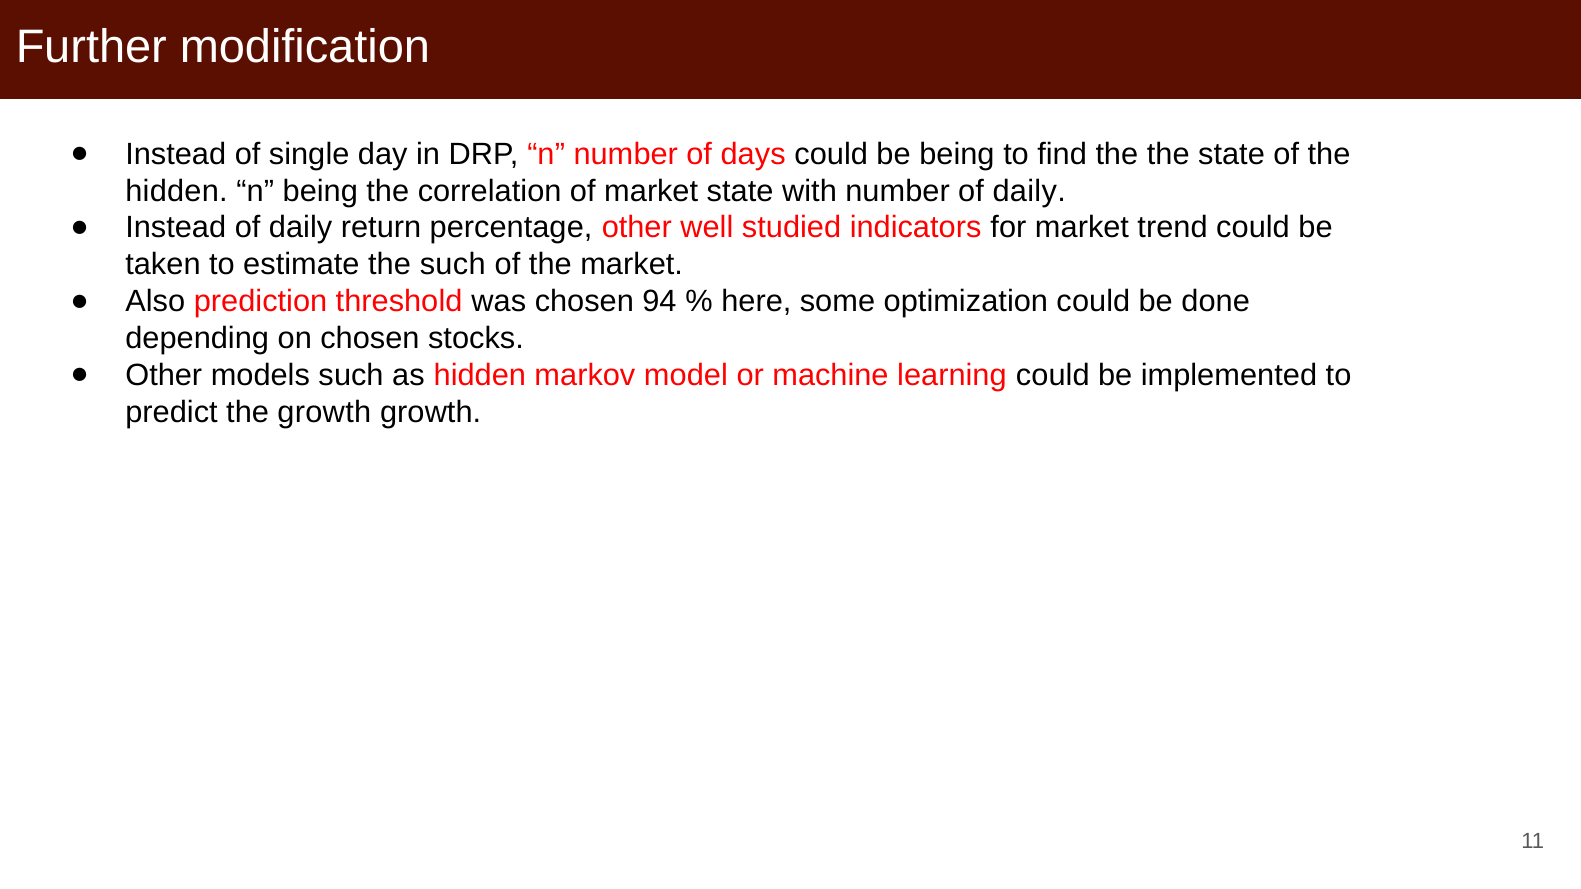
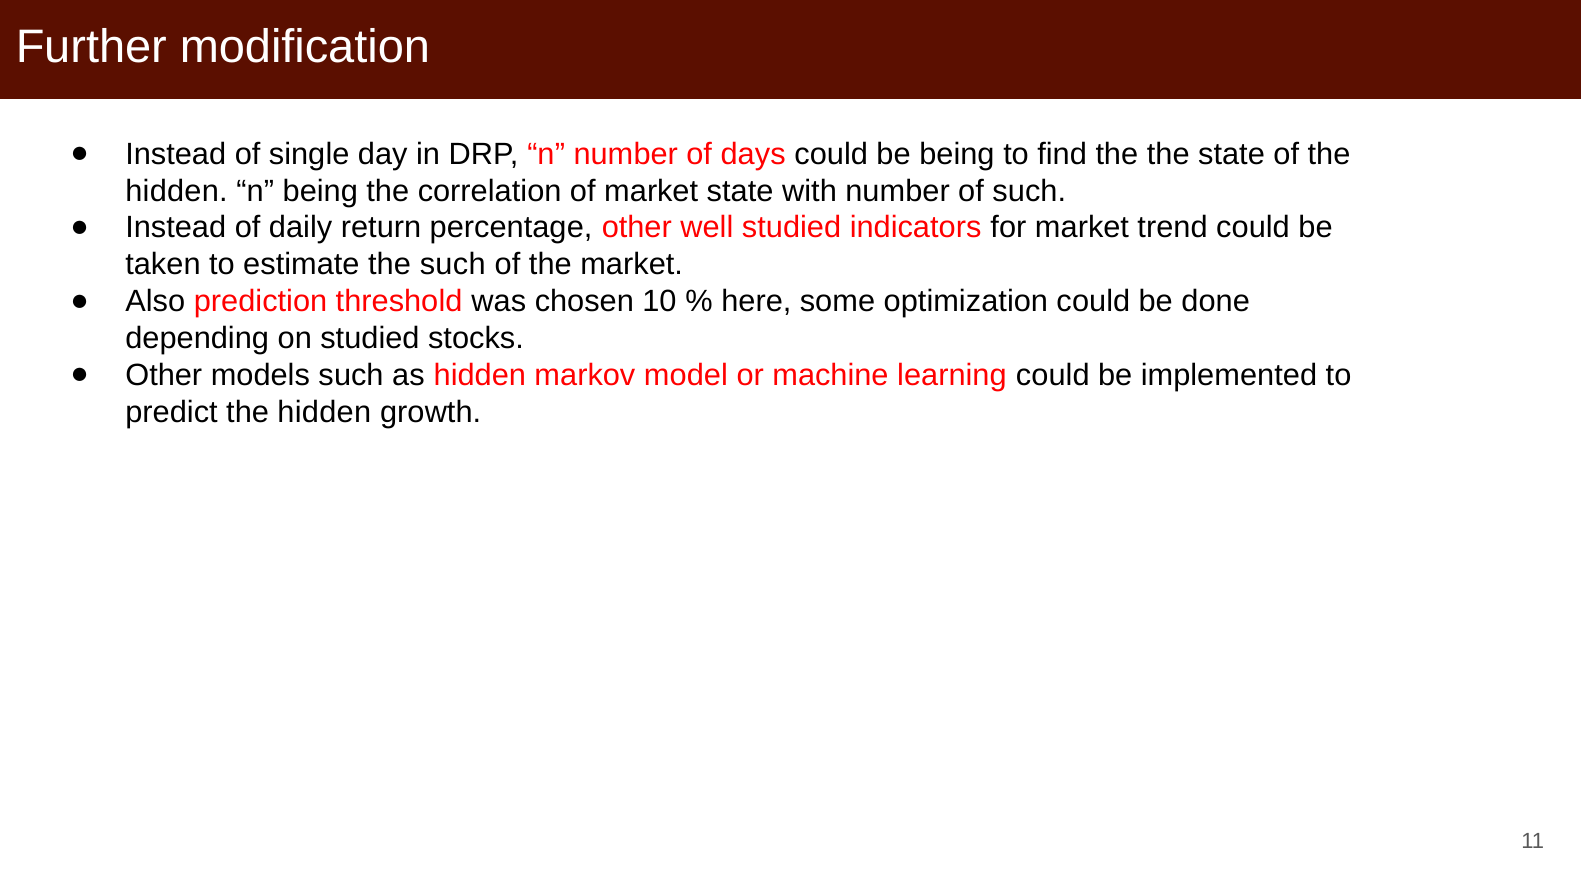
number of daily: daily -> such (1029, 191)
94: 94 -> 10 (659, 302)
on chosen: chosen -> studied (370, 339)
predict the growth: growth -> hidden (324, 412)
